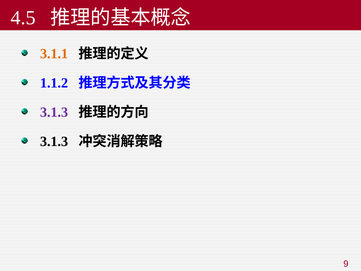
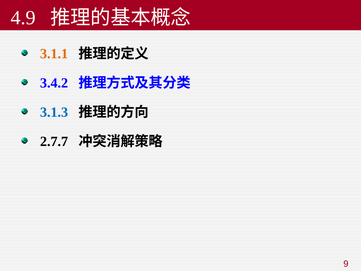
4.5: 4.5 -> 4.9 (23, 18)
1.1.2: 1.1.2 -> 3.4.2 (54, 83)
3.1.3 colour: purple -> blue (54, 112)
3.1.3: 3.1.3 -> 2.7.7 (54, 141)
